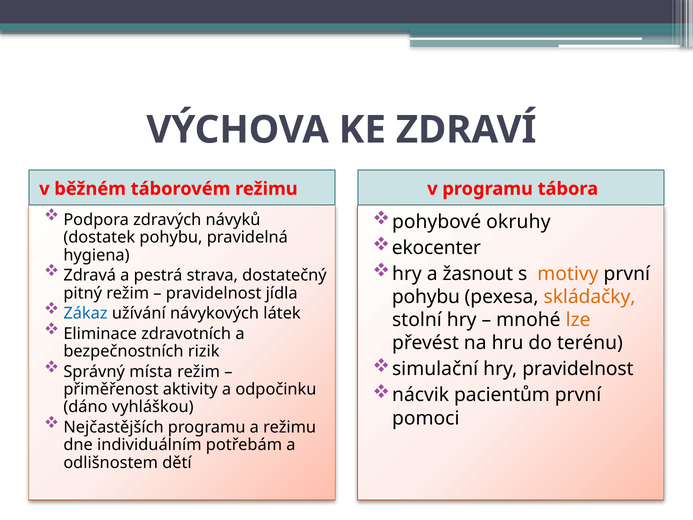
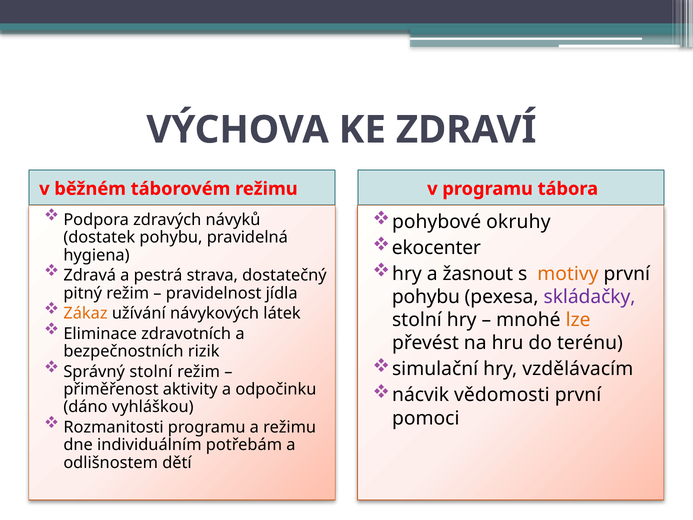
skládačky colour: orange -> purple (590, 297)
Zákaz colour: blue -> orange (85, 313)
hry pravidelnost: pravidelnost -> vzdělávacím (578, 369)
Správný místa: místa -> stolní (151, 371)
pacientům: pacientům -> vědomosti (502, 395)
Nejčastějších: Nejčastějších -> Rozmanitosti (114, 427)
